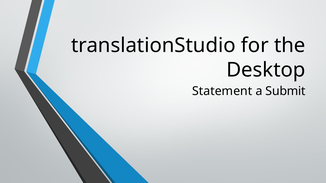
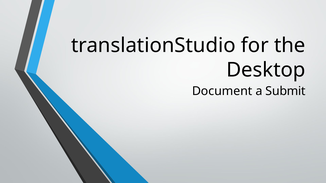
Statement: Statement -> Document (222, 91)
